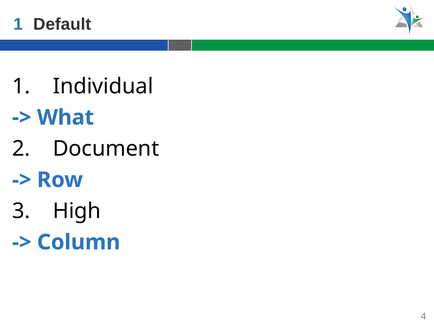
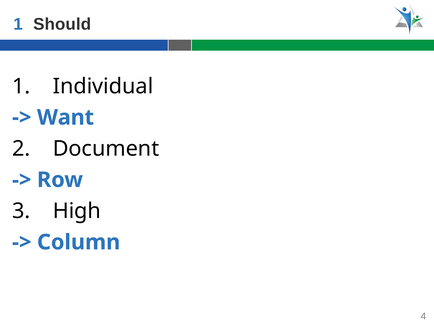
Default: Default -> Should (62, 24)
What: What -> Want (66, 118)
